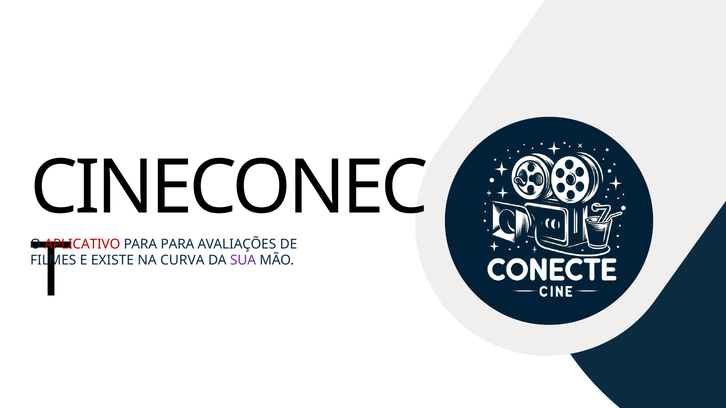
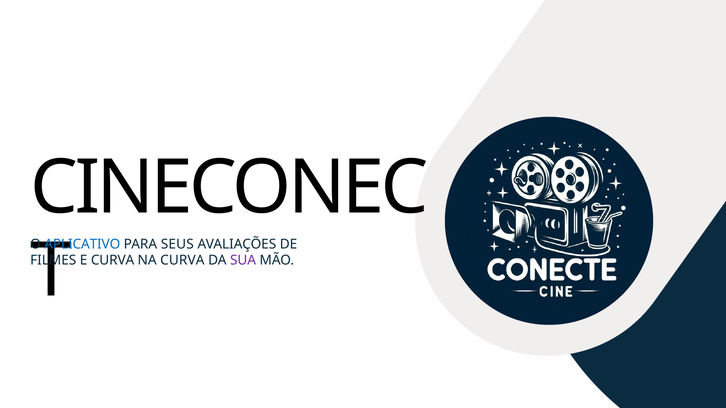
APLICATIVO colour: red -> blue (82, 244)
PARA PARA: PARA -> SEUS (177, 244)
E EXISTE: EXISTE -> CURVA (113, 261)
